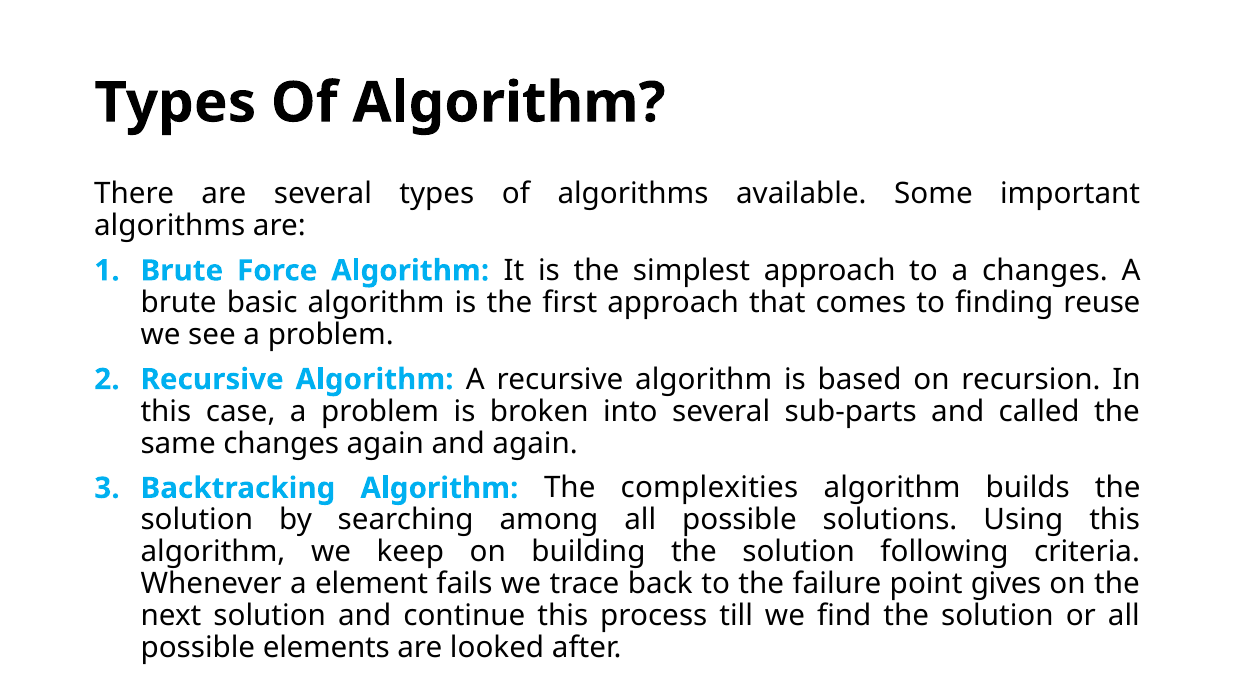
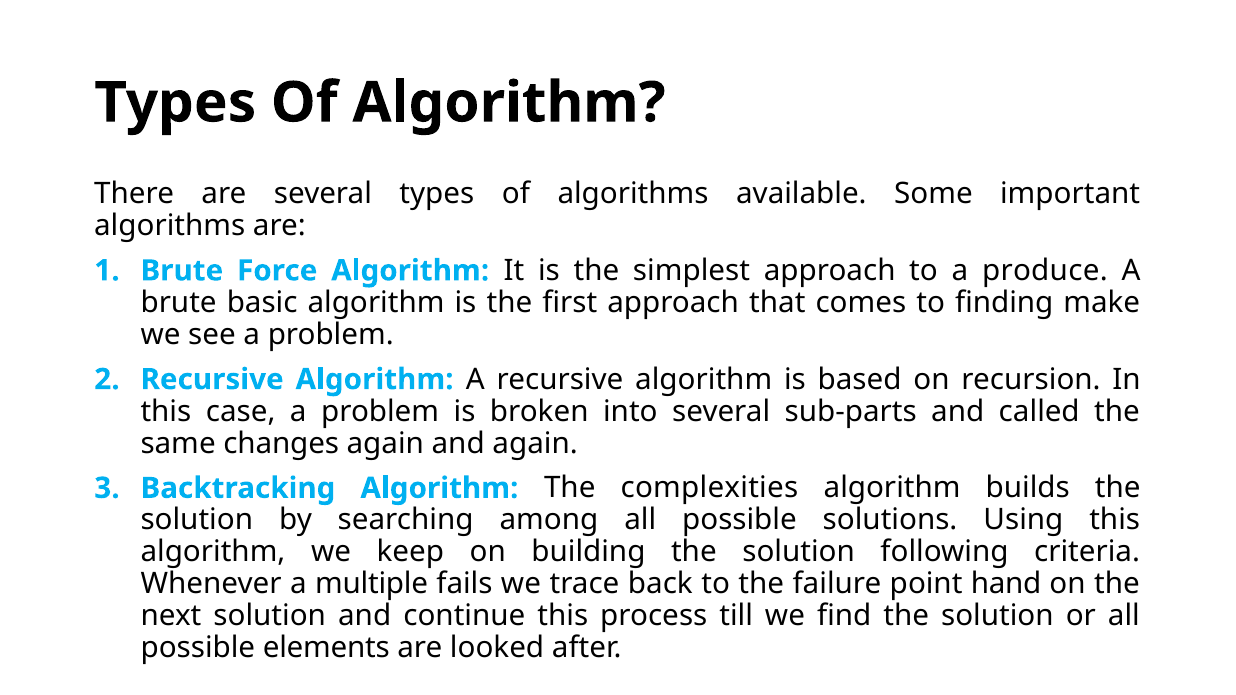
a changes: changes -> produce (1045, 271)
reuse: reuse -> make (1102, 303)
element: element -> multiple (372, 584)
gives: gives -> hand (1006, 584)
